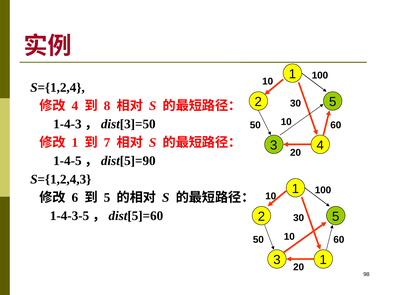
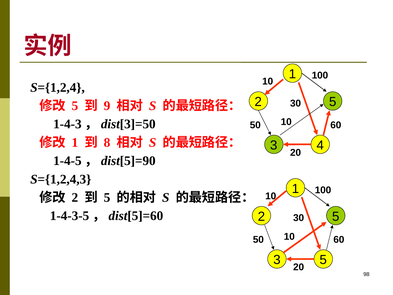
4: 4 -> 5 (75, 106)
8: 8 -> 9 (107, 106)
7: 7 -> 8 (107, 142)
6: 6 -> 2 (75, 197)
3 1: 1 -> 5 (323, 260)
